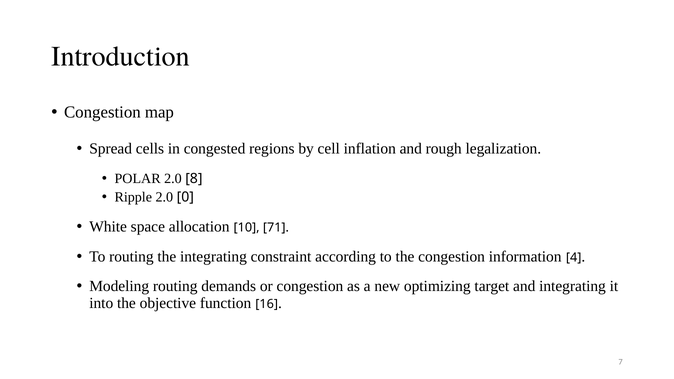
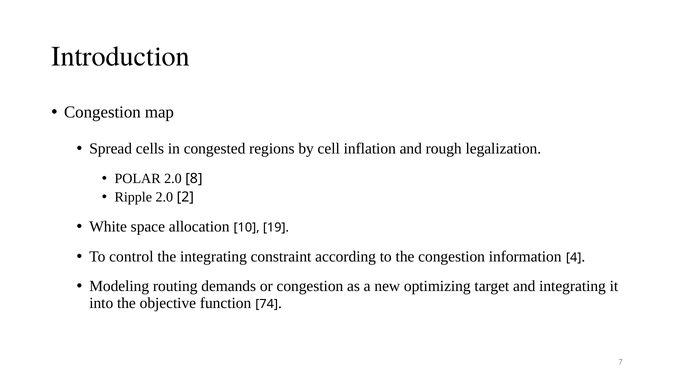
0: 0 -> 2 (185, 197)
71: 71 -> 19 (276, 228)
To routing: routing -> control (131, 257)
16: 16 -> 74 (267, 304)
